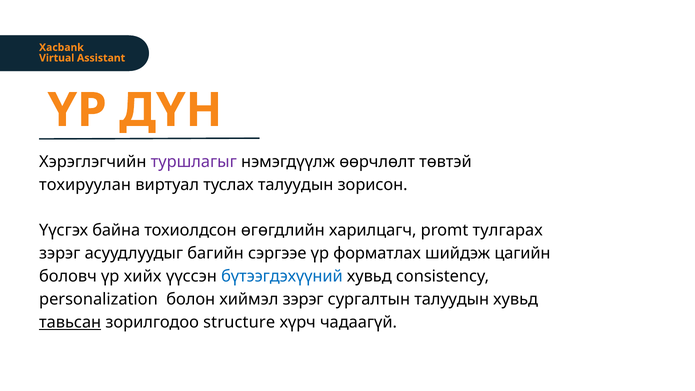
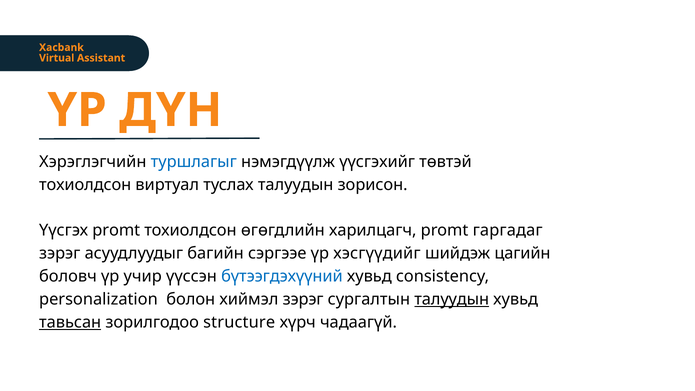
туршлагыг colour: purple -> blue (194, 162)
өөрчлөлт: өөрчлөлт -> үүсгэхийг (377, 162)
тохируулан: тохируулан -> тохиолдсон (85, 185)
Үүсгэх байна: байна -> promt (116, 231)
тулгарах: тулгарах -> гаргадаг (508, 231)
форматлах: форматлах -> хэсгүүдийг (377, 254)
хийх: хийх -> учир (143, 276)
талуудын underline: none -> present (452, 299)
